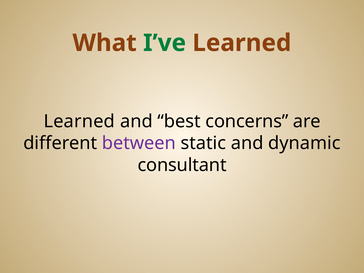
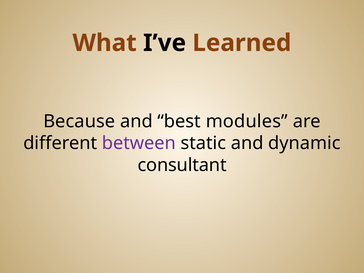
I’ve colour: green -> black (165, 43)
Learned: Learned -> Because (79, 121)
concerns: concerns -> modules (247, 121)
